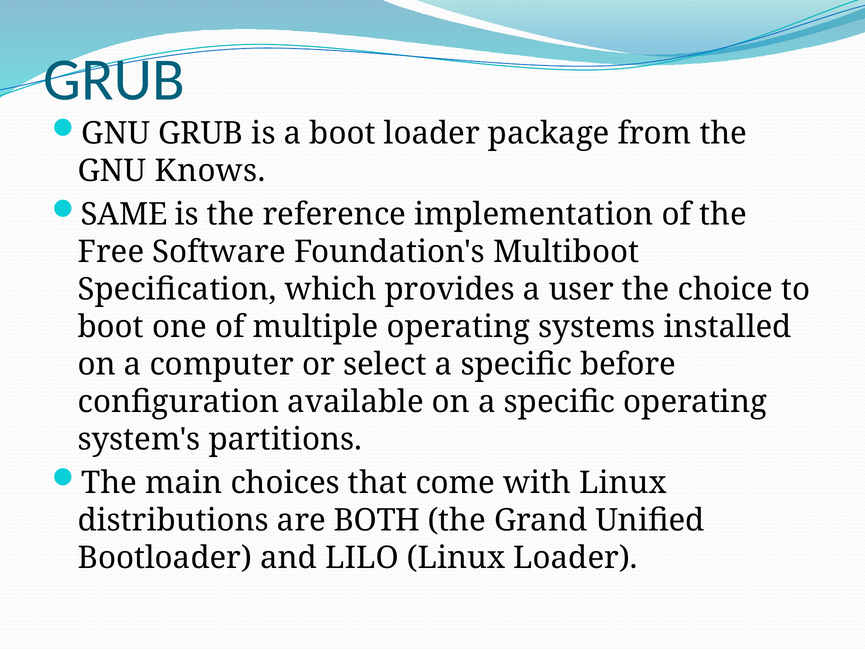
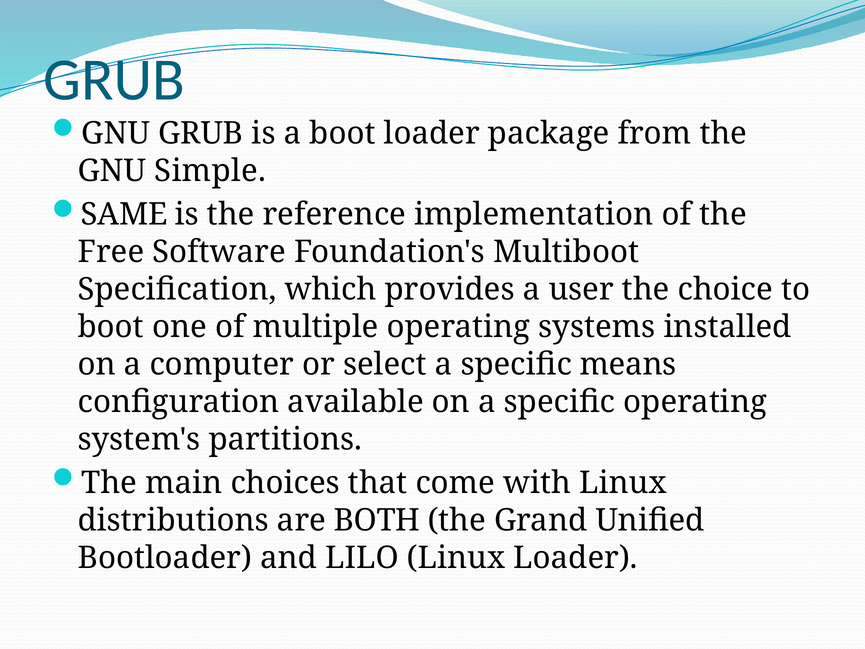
Knows: Knows -> Simple (210, 171)
before: before -> means (628, 364)
